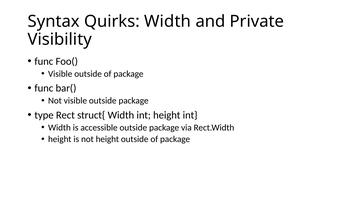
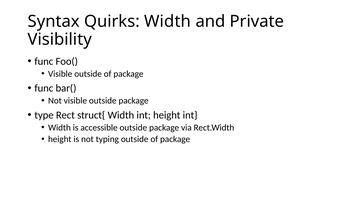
not height: height -> typing (107, 139)
